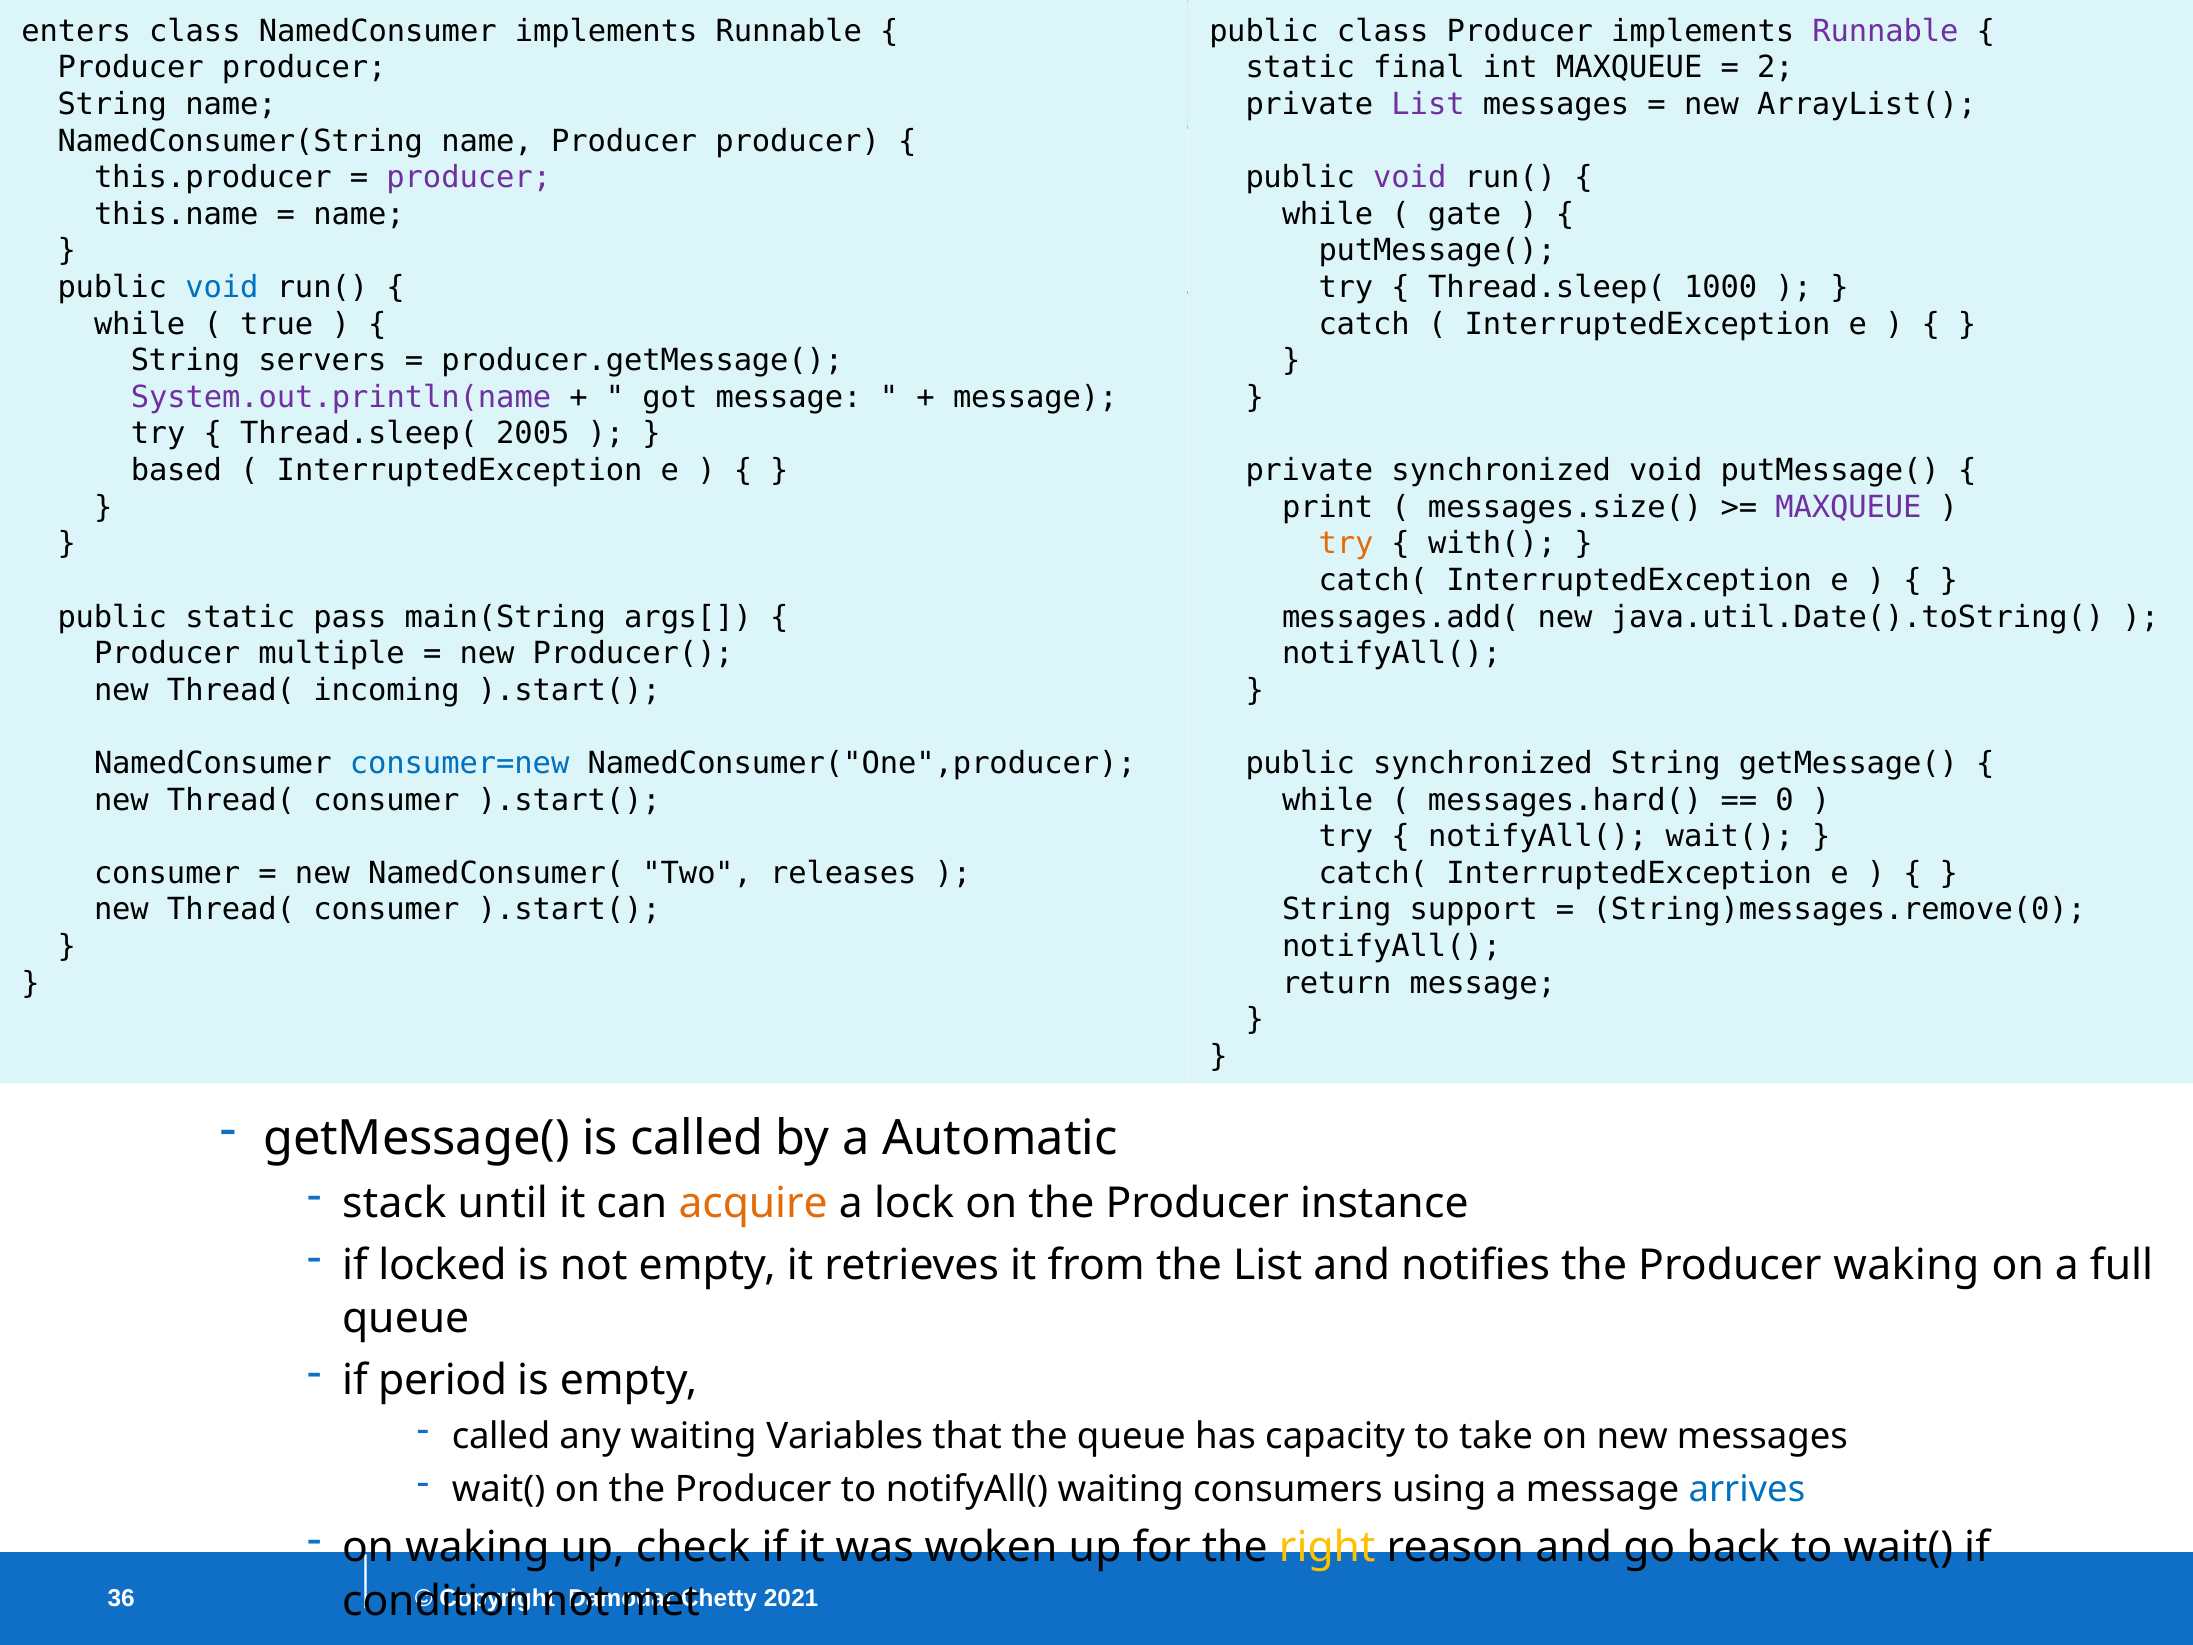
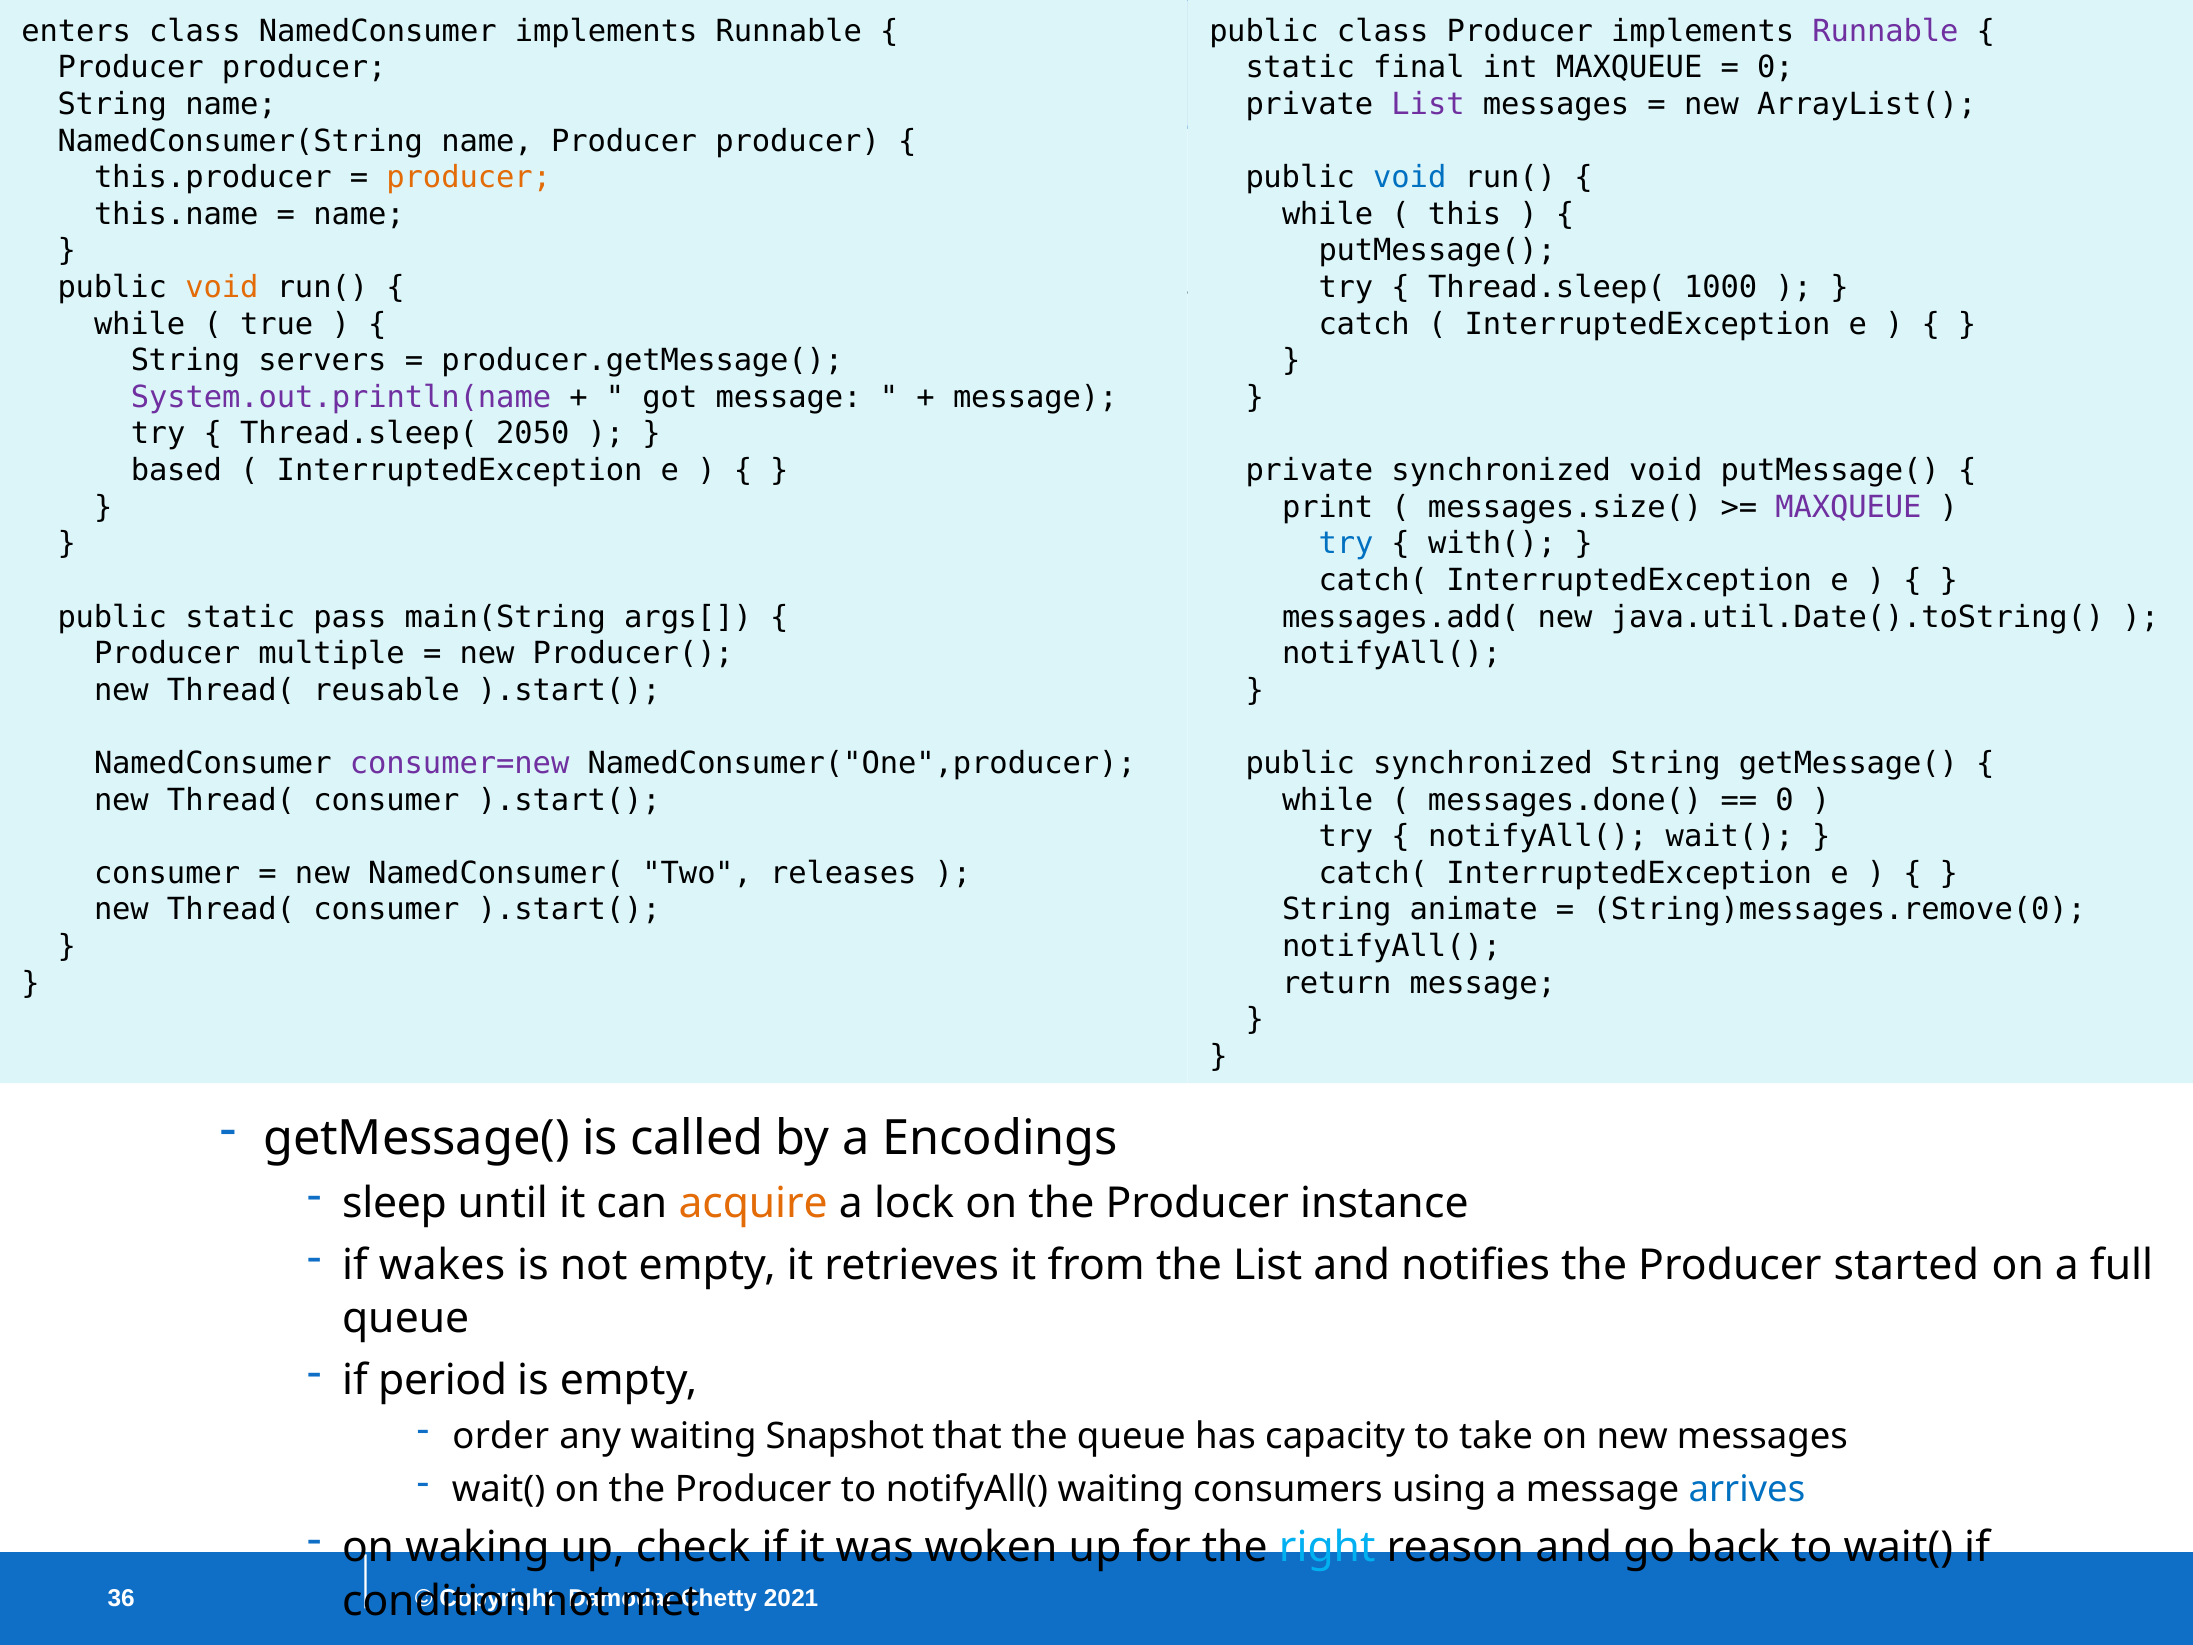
2: 2 -> 0 (1775, 68)
producer colour: purple -> orange (469, 178)
void colour: purple -> blue (1410, 178)
gate: gate -> this (1465, 214)
void colour: blue -> orange (222, 287)
2005: 2005 -> 2050 (533, 434)
try colour: orange -> blue (1346, 544)
incoming: incoming -> reusable (386, 690)
consumer=new colour: blue -> purple (460, 763)
messages.hard(: messages.hard( -> messages.done( (1565, 800)
support: support -> animate (1474, 910)
Automatic: Automatic -> Encodings (1000, 1138)
stack: stack -> sleep (395, 1203)
locked: locked -> wakes (442, 1265)
Producer waking: waking -> started (1906, 1265)
called: called -> order (501, 1436)
Variables: Variables -> Snapshot (845, 1436)
right colour: yellow -> light blue (1327, 1548)
